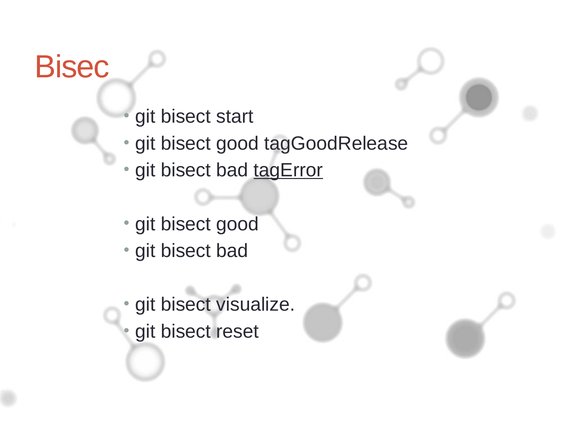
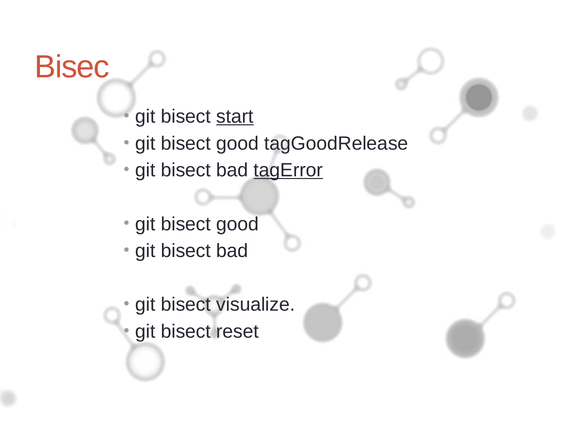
start underline: none -> present (235, 117)
